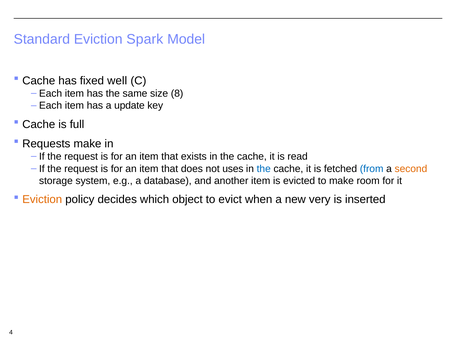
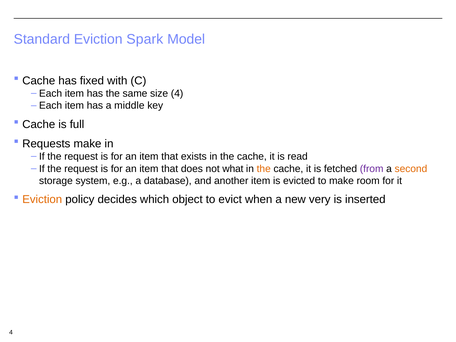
well: well -> with (117, 81)
size 8: 8 -> 4 (177, 93)
update: update -> middle (129, 106)
uses: uses -> what (233, 169)
the colour: blue -> orange (264, 169)
from colour: blue -> purple (372, 169)
